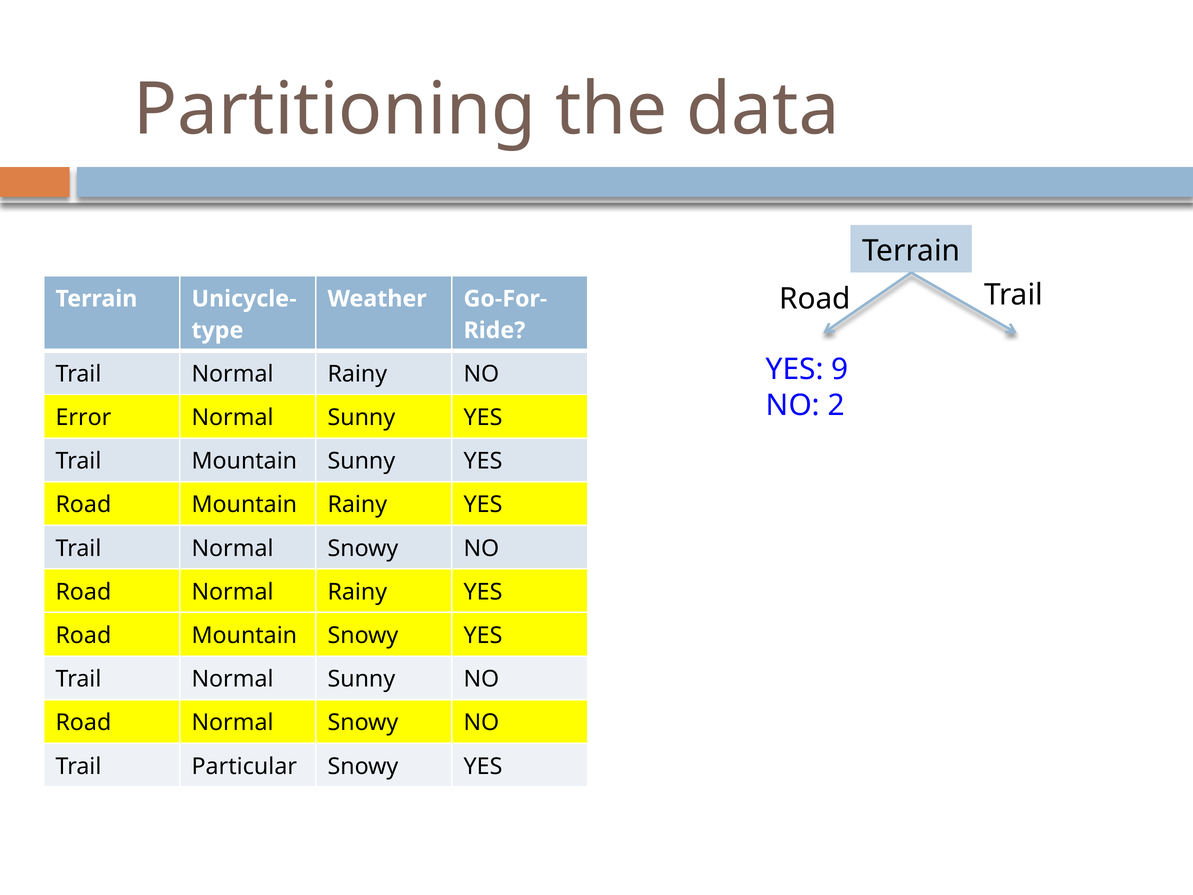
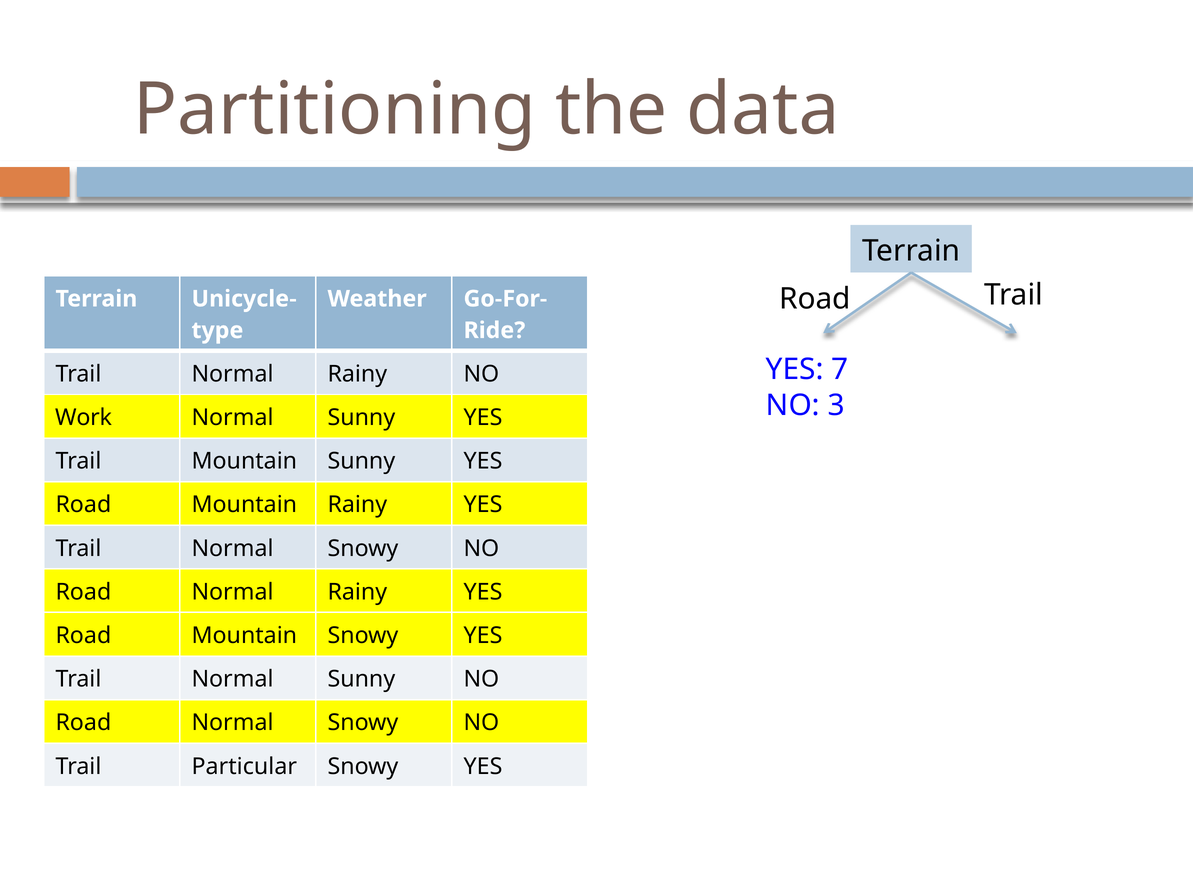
9: 9 -> 7 (840, 369)
2: 2 -> 3 (836, 405)
Error: Error -> Work (84, 418)
